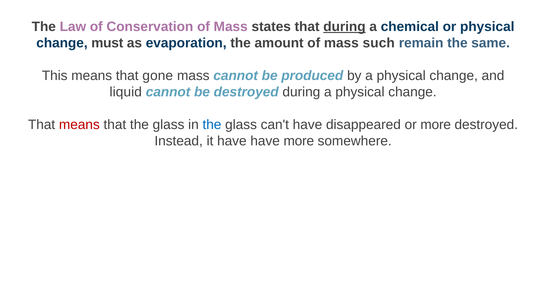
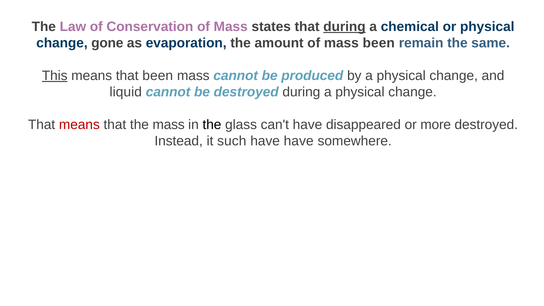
must: must -> gone (107, 43)
mass such: such -> been (379, 43)
This underline: none -> present (55, 76)
that gone: gone -> been (158, 76)
that the glass: glass -> mass (169, 125)
the colour: blue -> black (212, 125)
it have: have -> such (232, 141)
have more: more -> have (299, 141)
